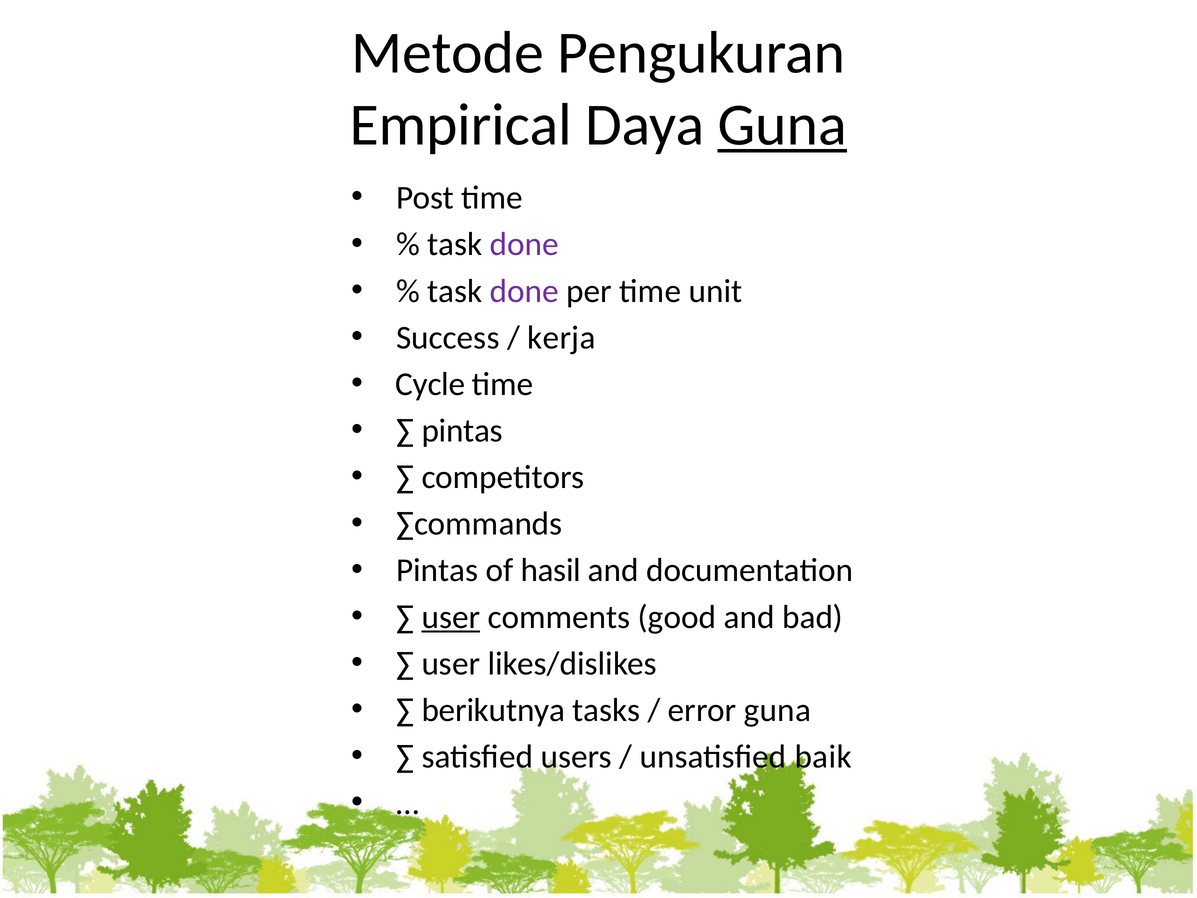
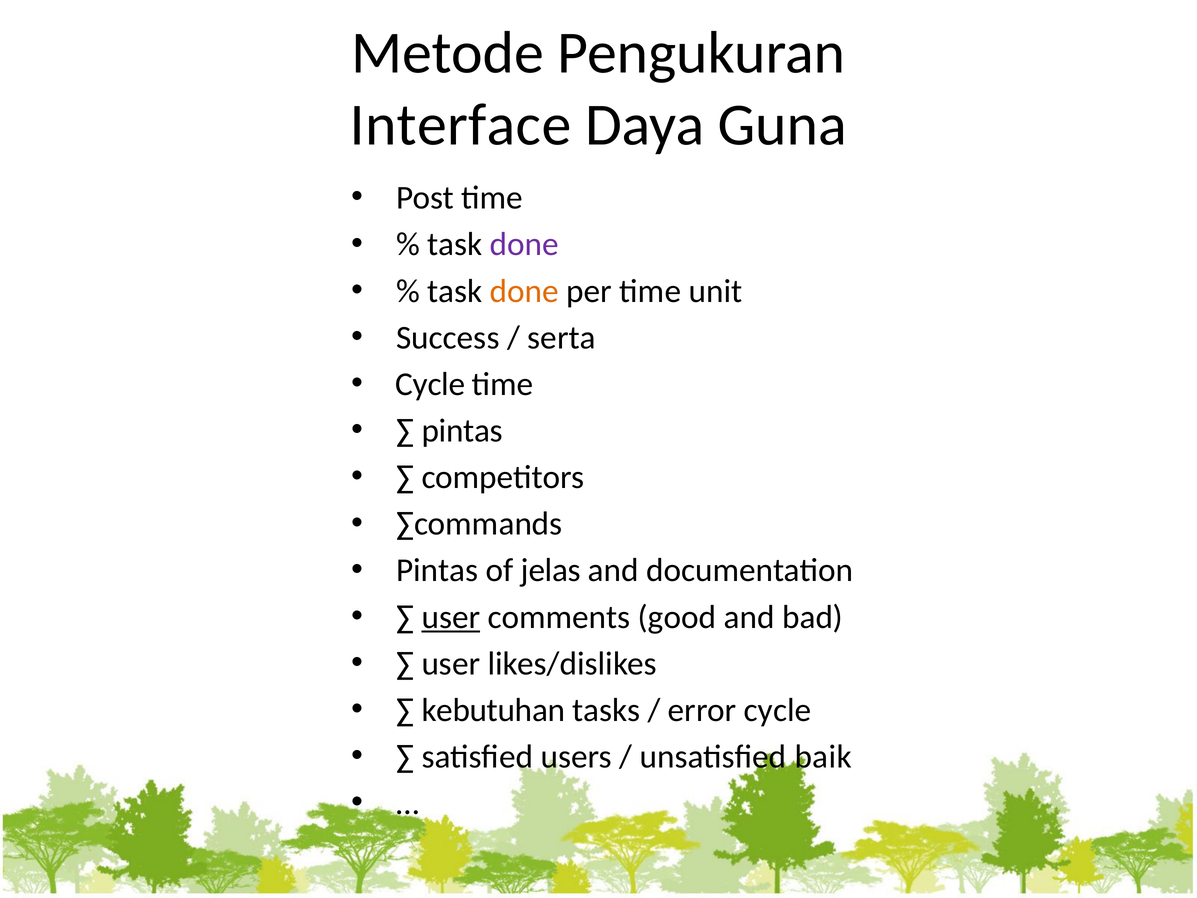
Empirical: Empirical -> Interface (461, 125)
Guna underline: present -> none (782, 125)
done colour: purple -> orange (524, 291)
kerja: kerja -> serta (562, 338)
hasil: hasil -> jelas (551, 570)
berikutnya: berikutnya -> kebutuhan (493, 710)
error guna: guna -> cycle (778, 710)
